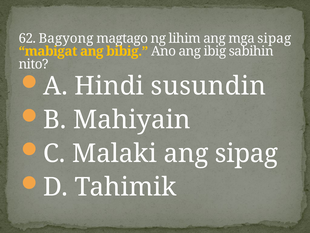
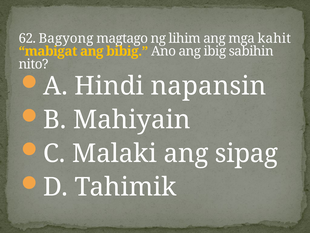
mga sipag: sipag -> kahit (274, 38)
susundin: susundin -> napansin (209, 86)
